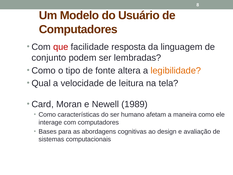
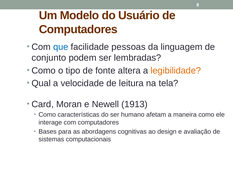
que colour: red -> blue (61, 47)
resposta: resposta -> pessoas (129, 47)
1989: 1989 -> 1913 (135, 104)
